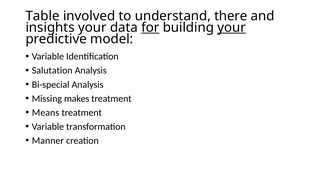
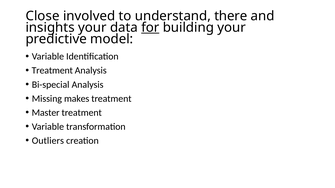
Table: Table -> Close (43, 16)
your underline: present -> none (232, 28)
Salutation: Salutation -> Treatment (52, 71)
Means: Means -> Master (46, 113)
Manner: Manner -> Outliers (48, 141)
